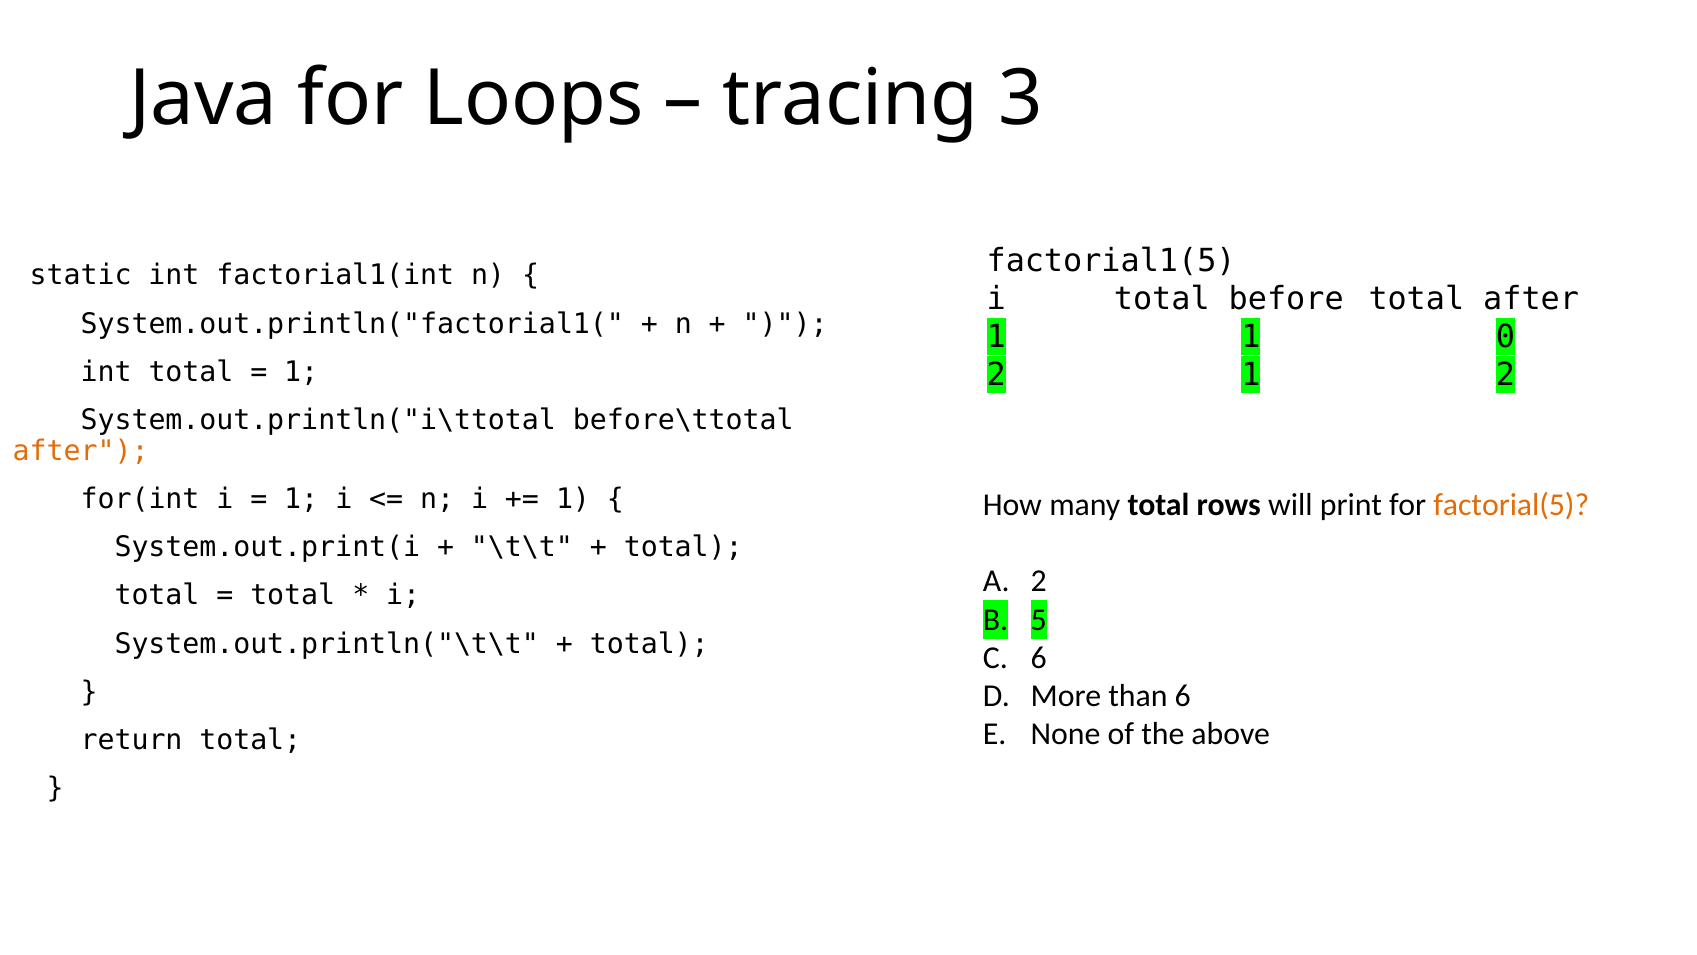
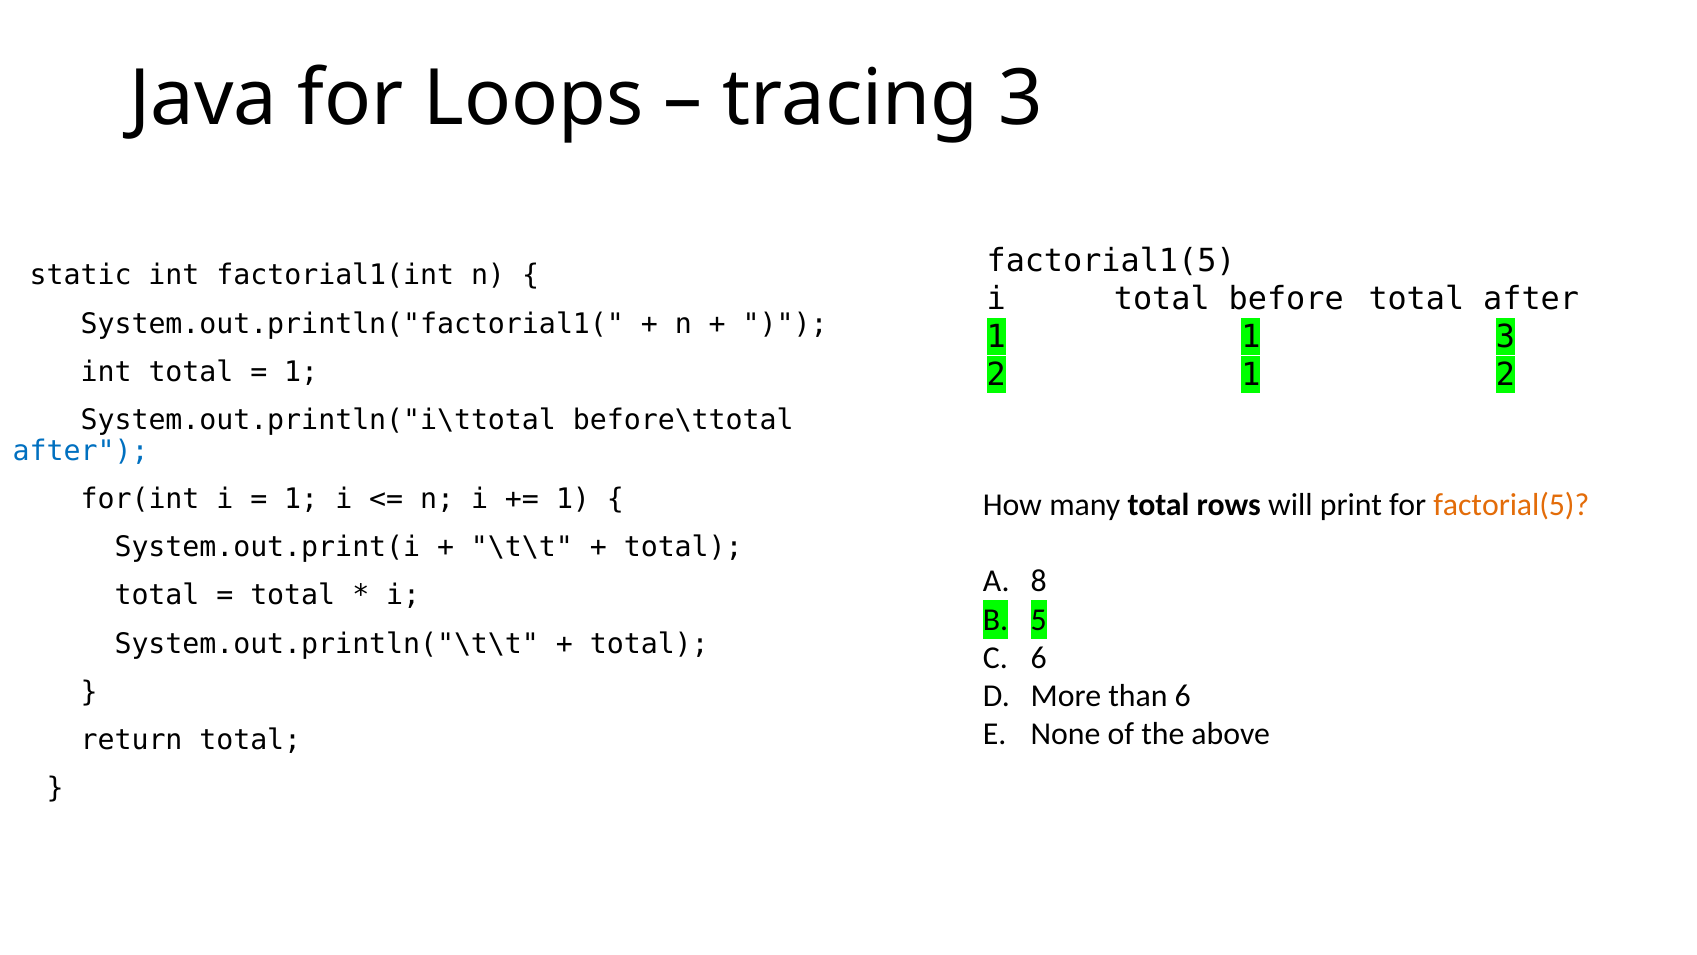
1 0: 0 -> 3 (1505, 337)
after colour: orange -> blue (81, 451)
2: 2 -> 8 (1039, 581)
